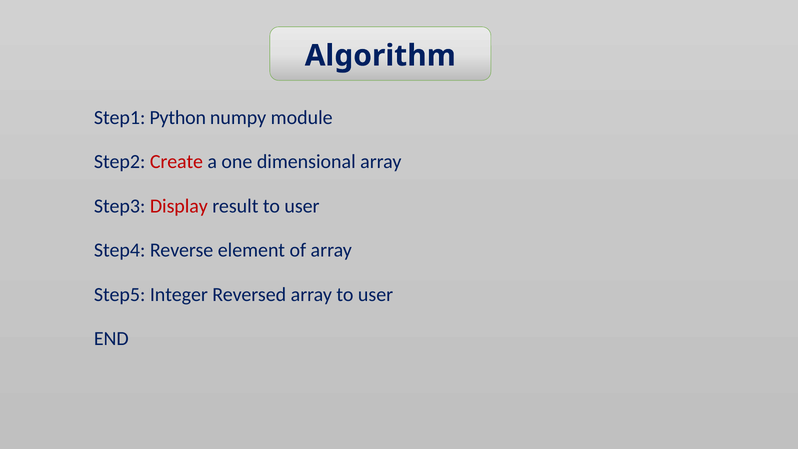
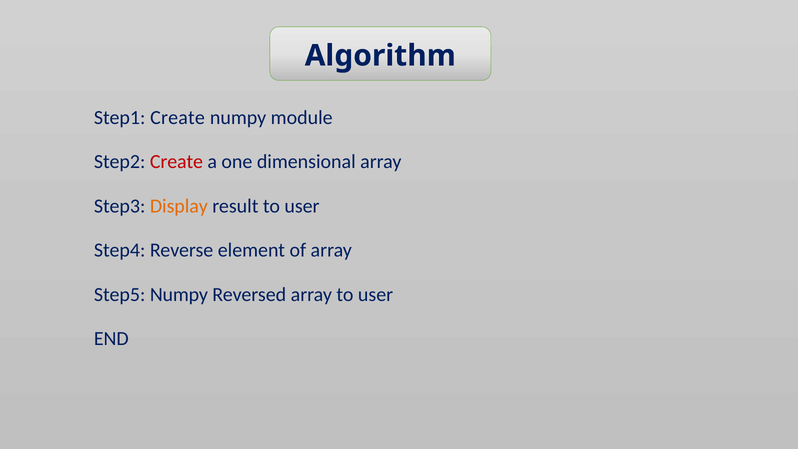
Step1 Python: Python -> Create (178, 118)
Display colour: red -> orange (179, 206)
Step5 Integer: Integer -> Numpy (179, 294)
